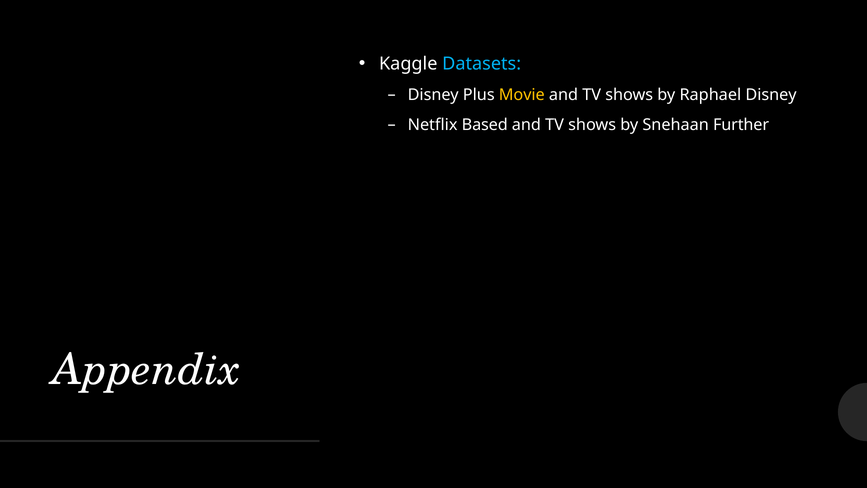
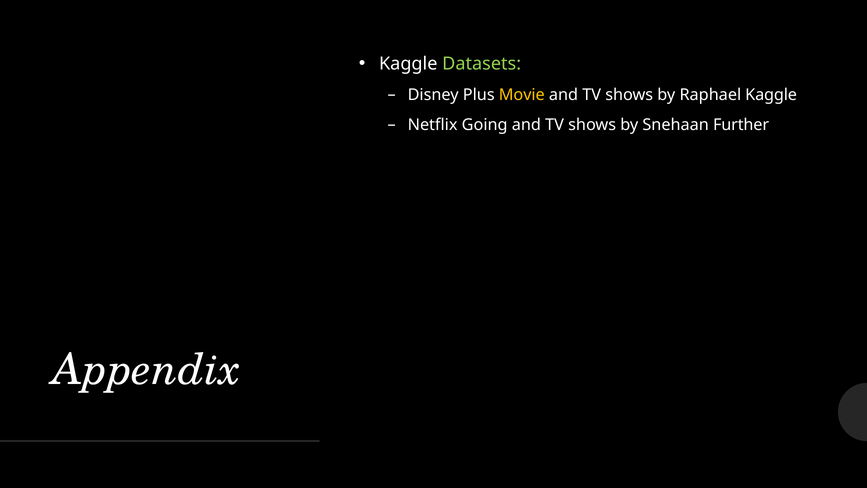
Datasets colour: light blue -> light green (482, 64)
Raphael Disney: Disney -> Kaggle (771, 95)
Based: Based -> Going (485, 125)
